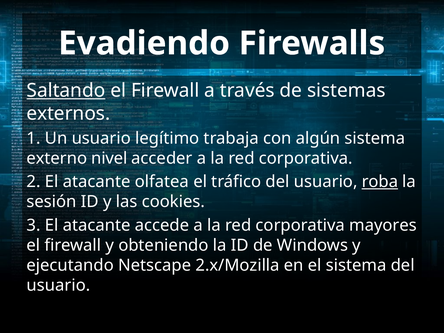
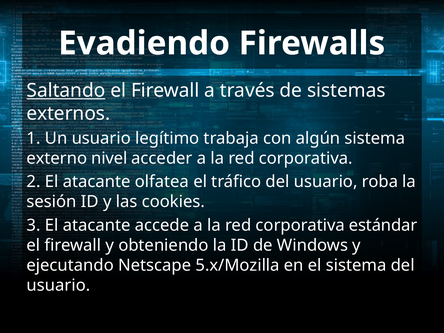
roba underline: present -> none (380, 182)
mayores: mayores -> estándar (383, 225)
2.x/Mozilla: 2.x/Mozilla -> 5.x/Mozilla (238, 265)
